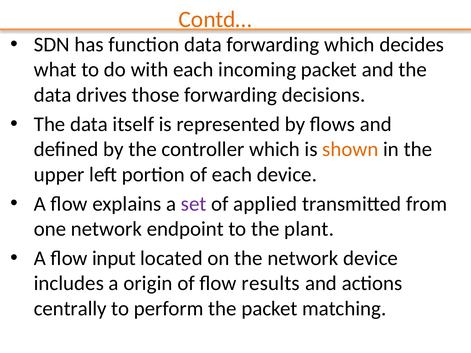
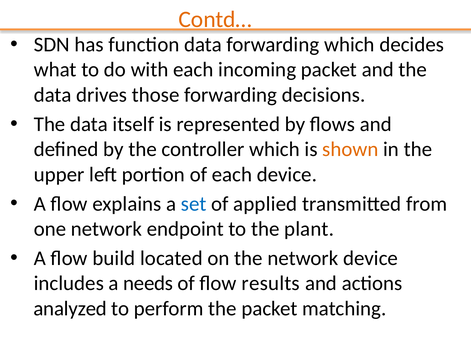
set colour: purple -> blue (194, 204)
input: input -> build (114, 258)
origin: origin -> needs (148, 284)
centrally: centrally -> analyzed (70, 309)
